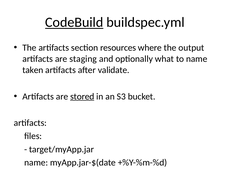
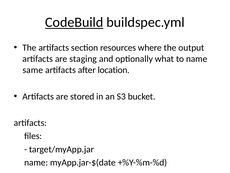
taken: taken -> same (33, 70)
validate: validate -> location (114, 70)
stored underline: present -> none (82, 96)
